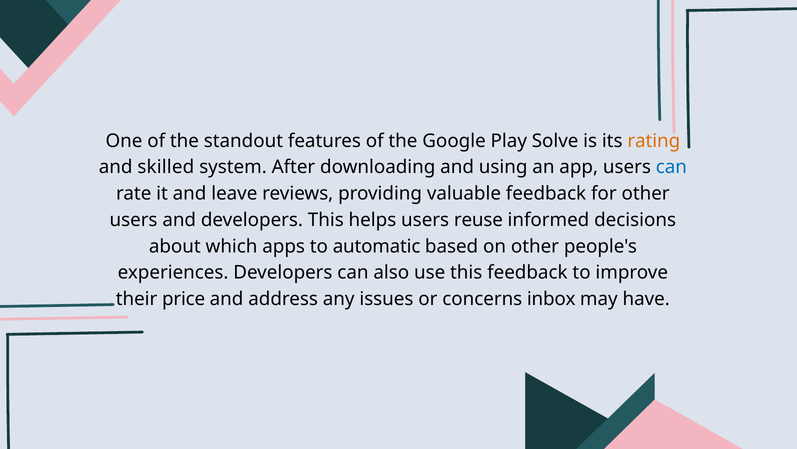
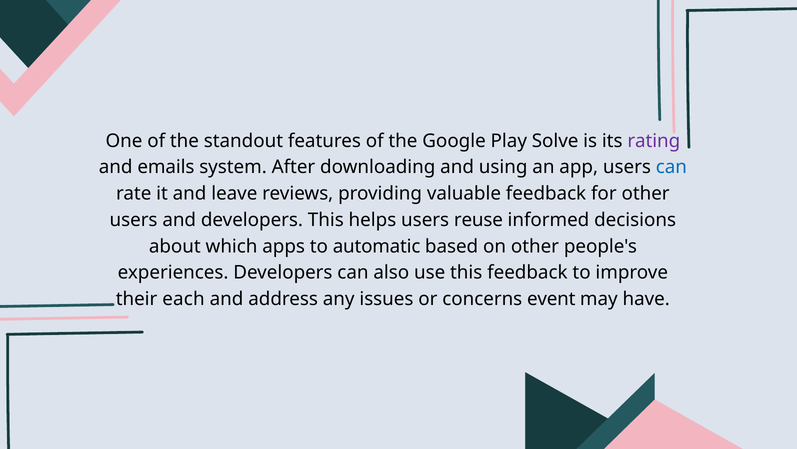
rating colour: orange -> purple (654, 141)
skilled: skilled -> emails (166, 167)
price: price -> each (183, 299)
inbox: inbox -> event (551, 299)
